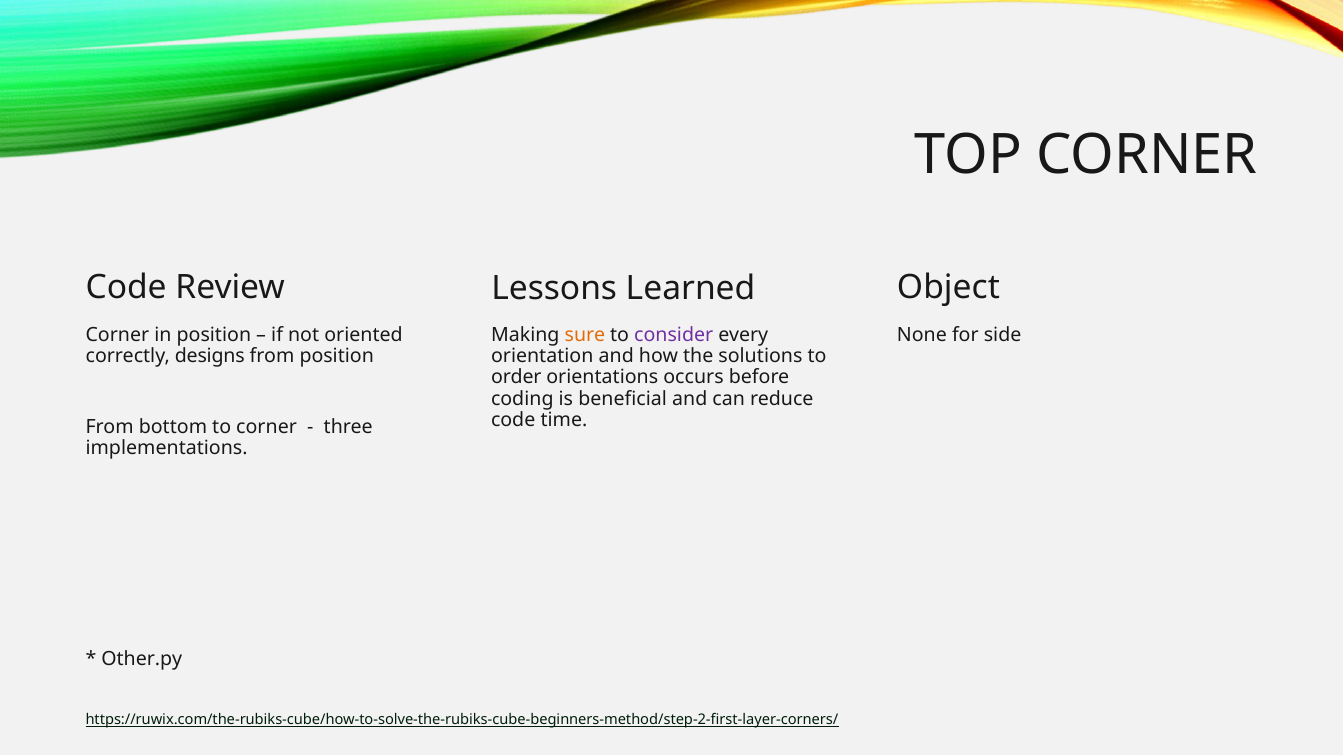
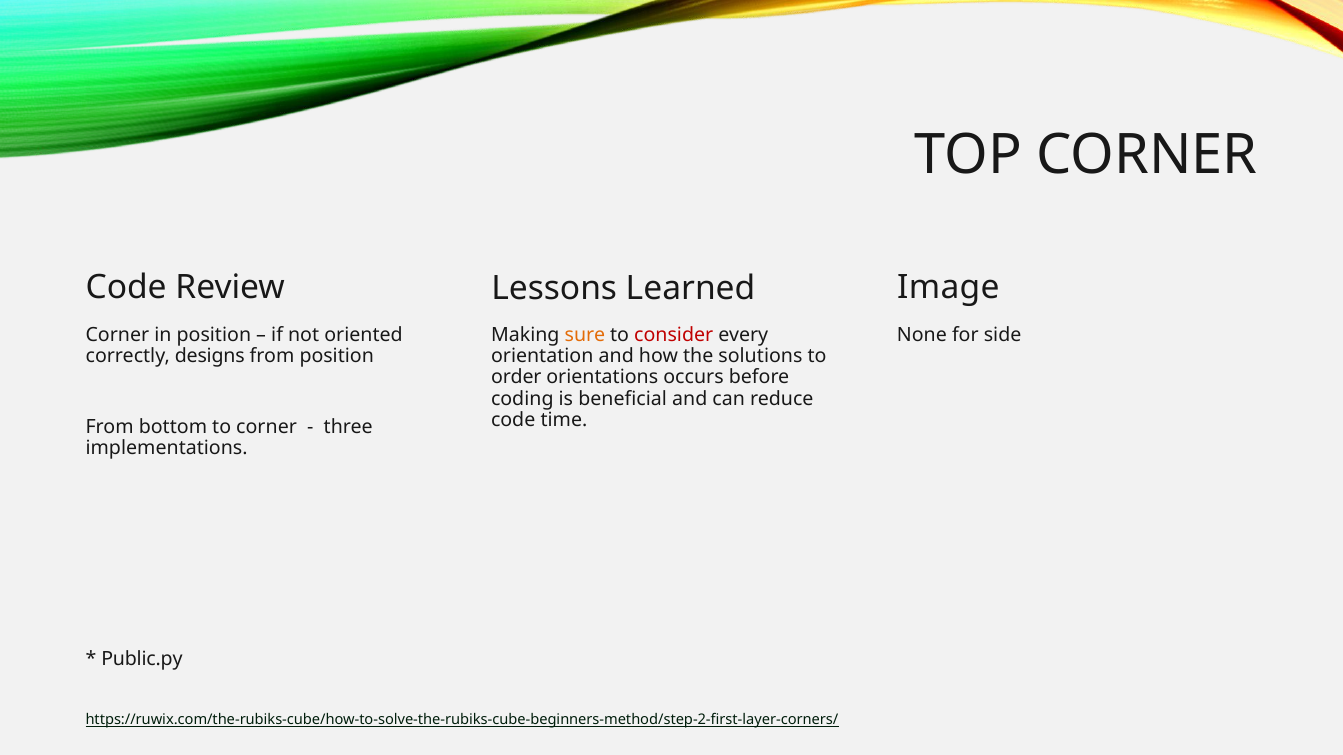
Object: Object -> Image (948, 287)
consider colour: purple -> red (674, 335)
Other.py: Other.py -> Public.py (142, 659)
